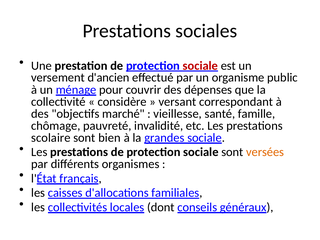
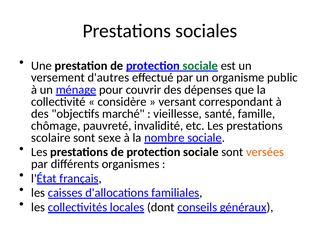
sociale colour: red -> green (200, 66)
d'ancien: d'ancien -> d'autres (108, 78)
bien: bien -> sexe (110, 138)
grandes: grandes -> nombre (164, 138)
